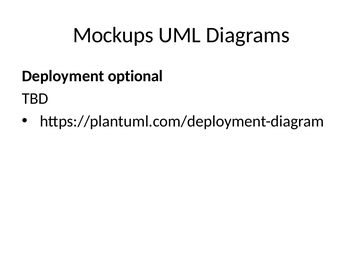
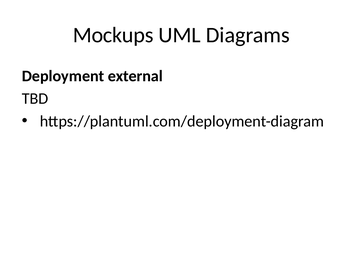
optional: optional -> external (135, 76)
